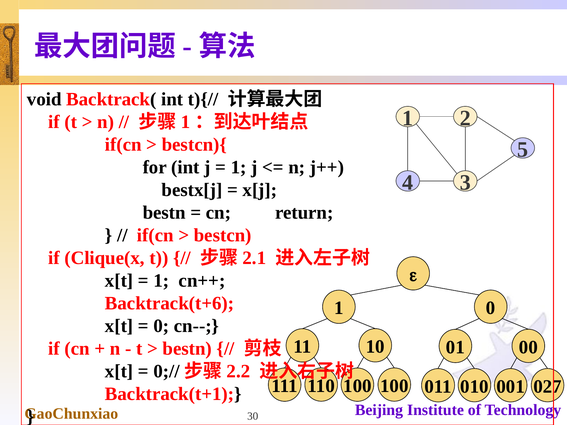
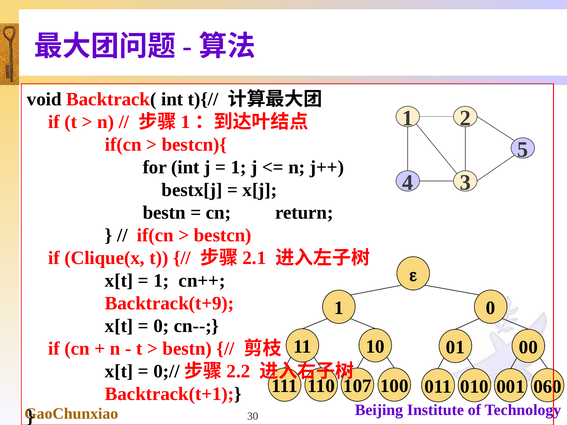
Backtrack(t+6: Backtrack(t+6 -> Backtrack(t+9 (170, 303)
110 100: 100 -> 107 (357, 386)
027: 027 -> 060 (548, 387)
